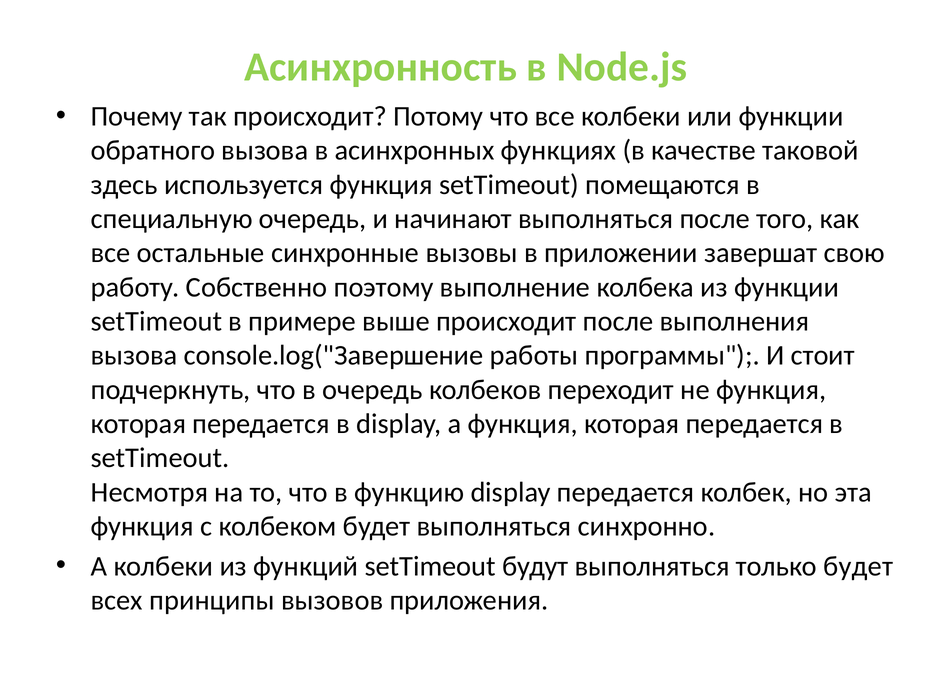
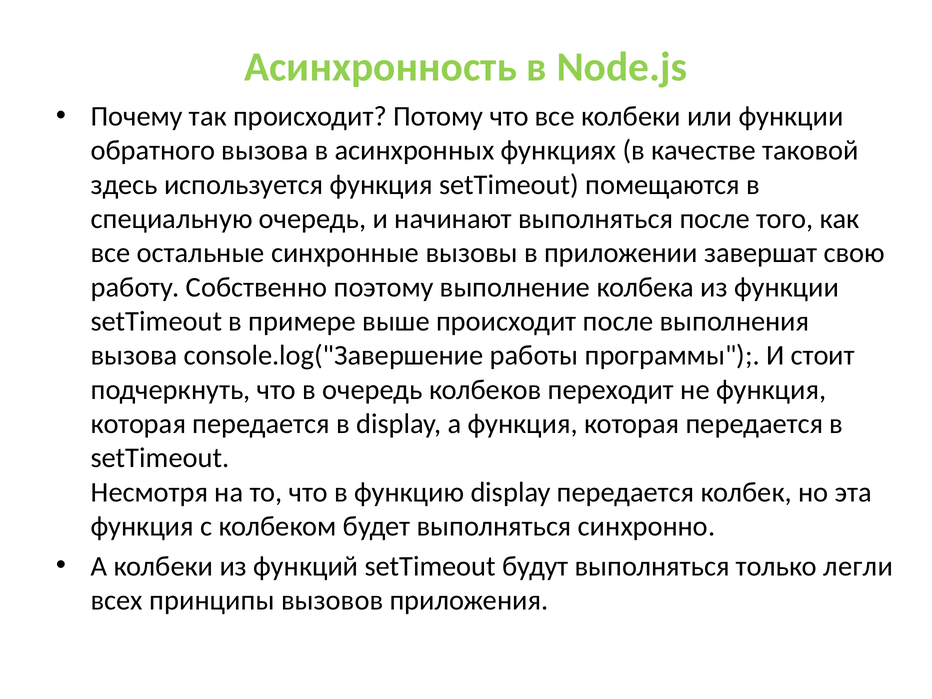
только будет: будет -> легли (858, 566)
